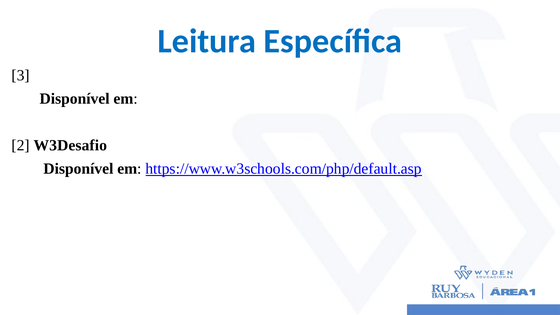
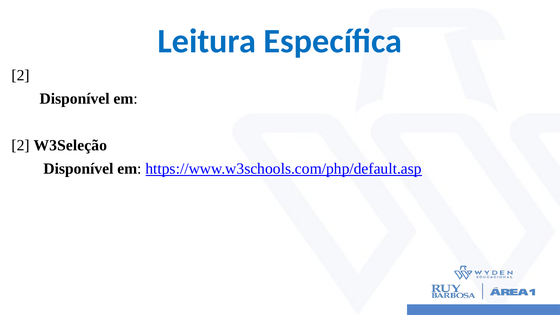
3: 3 -> 2 (21, 75)
W3Desafio: W3Desafio -> W3Seleção (70, 145)
